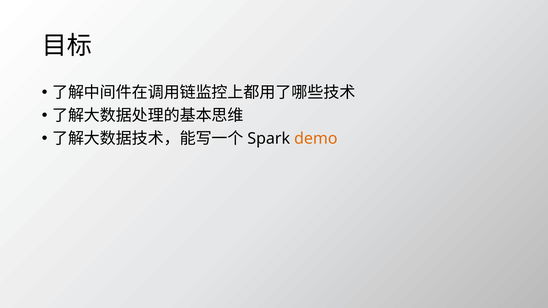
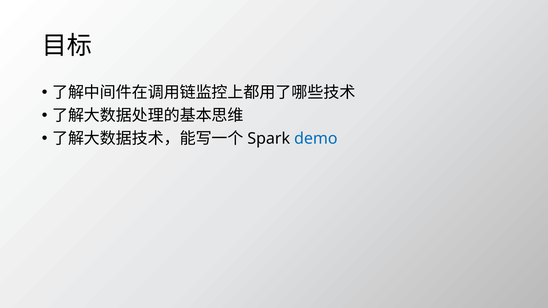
demo colour: orange -> blue (316, 139)
